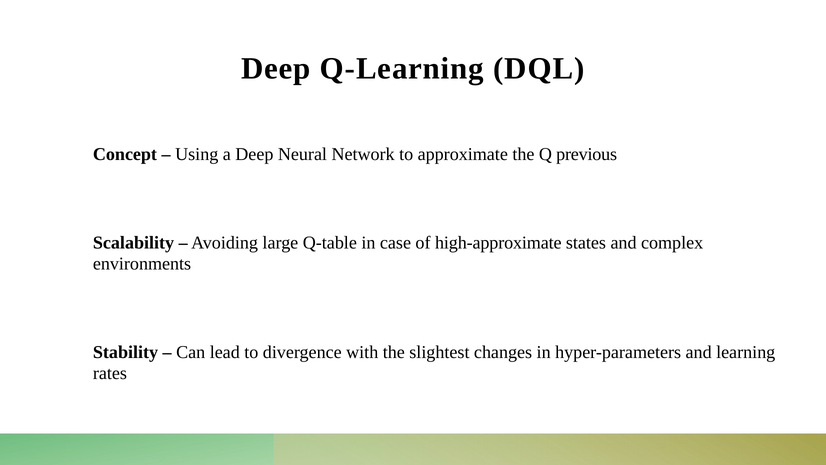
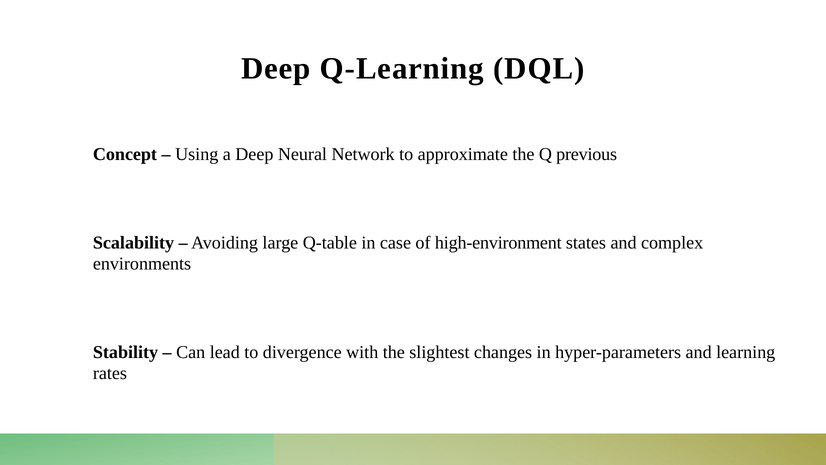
high-approximate: high-approximate -> high-environment (498, 243)
